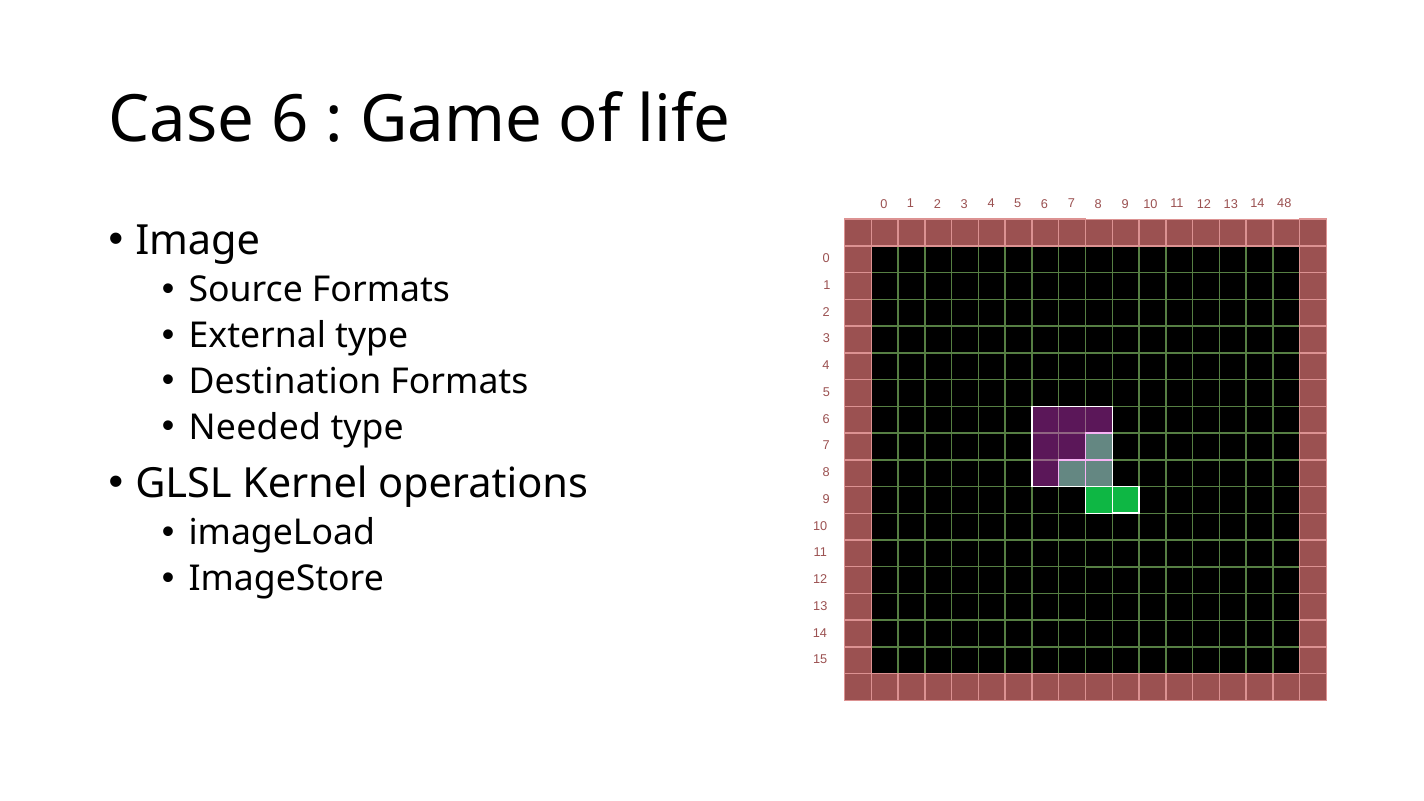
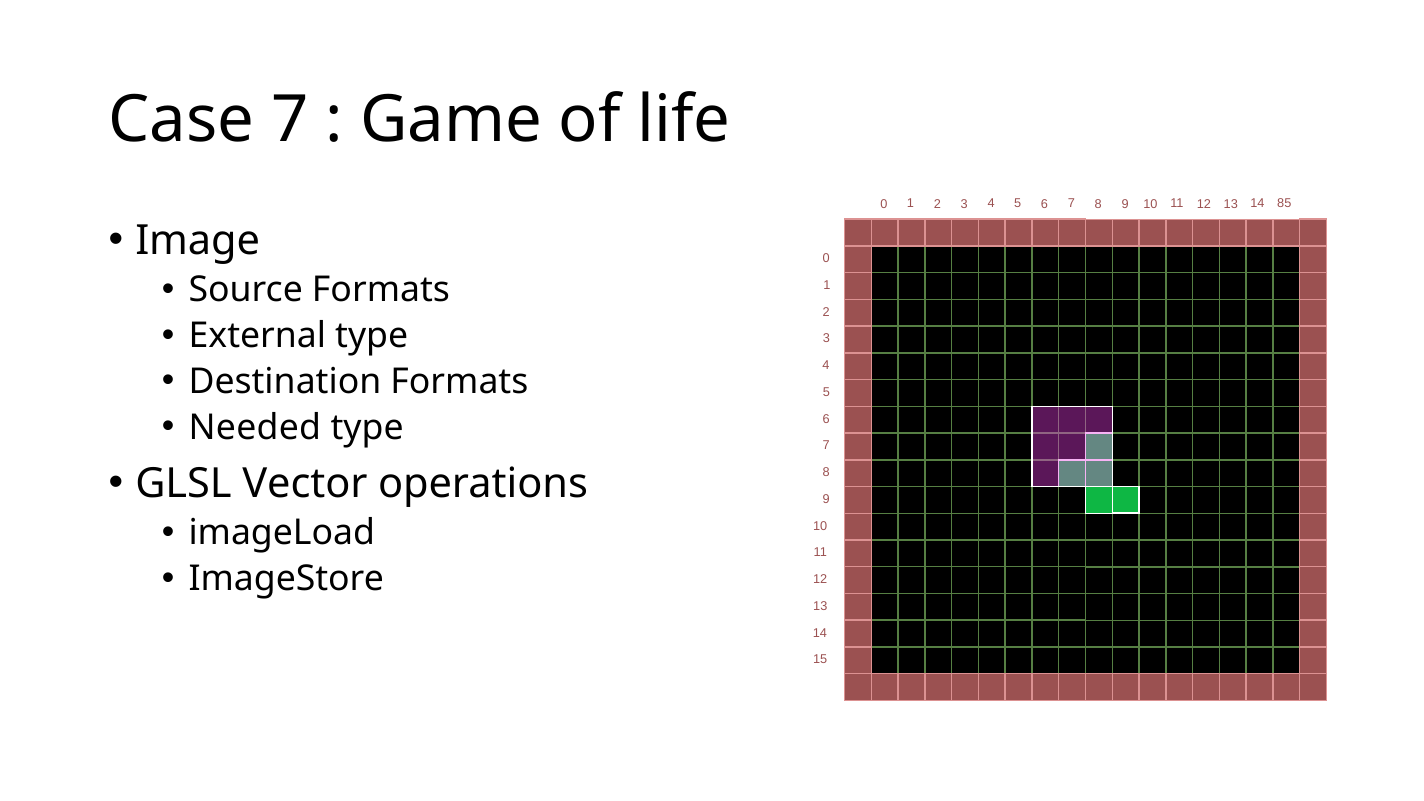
Case 6: 6 -> 7 (290, 120)
48: 48 -> 85 (1284, 204)
Kernel: Kernel -> Vector (305, 484)
